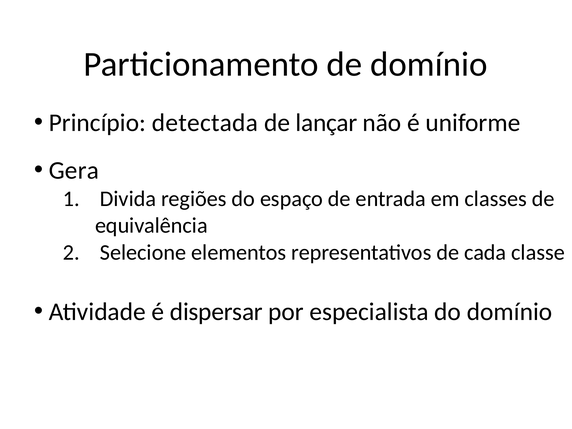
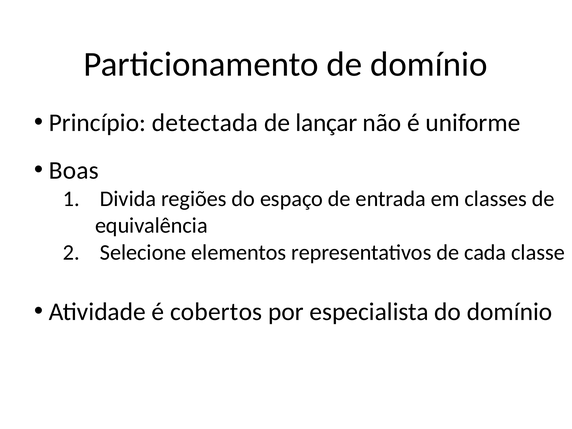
Gera: Gera -> Boas (74, 171)
dispersar: dispersar -> cobertos (216, 312)
